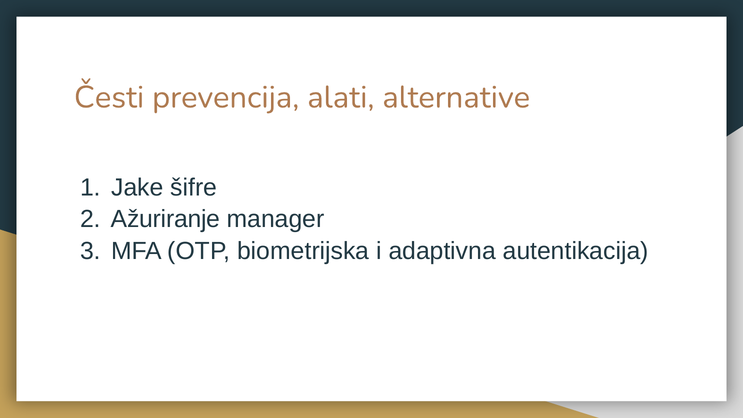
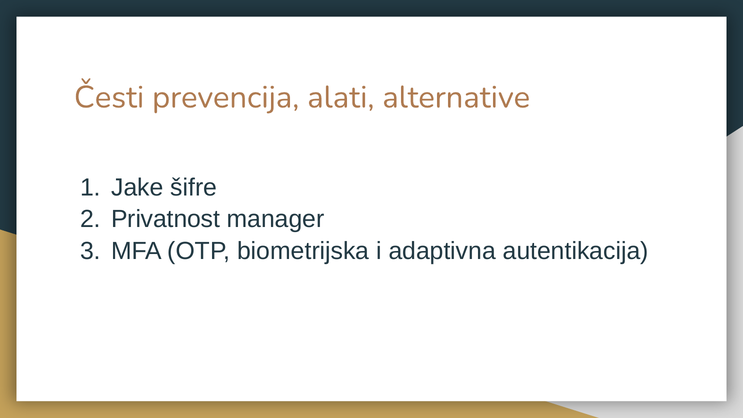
Ažuriranje: Ažuriranje -> Privatnost (166, 219)
